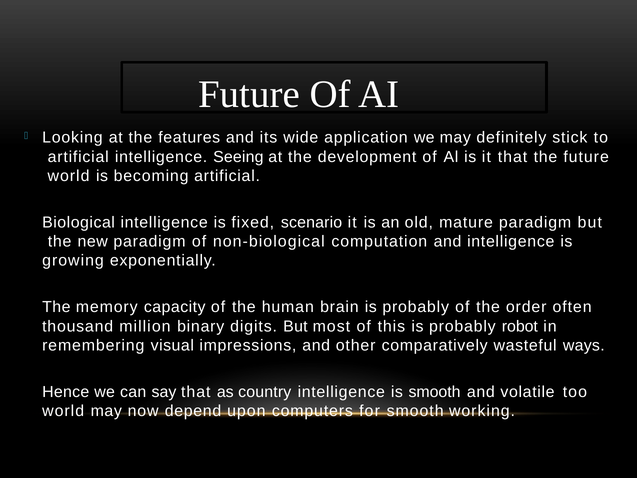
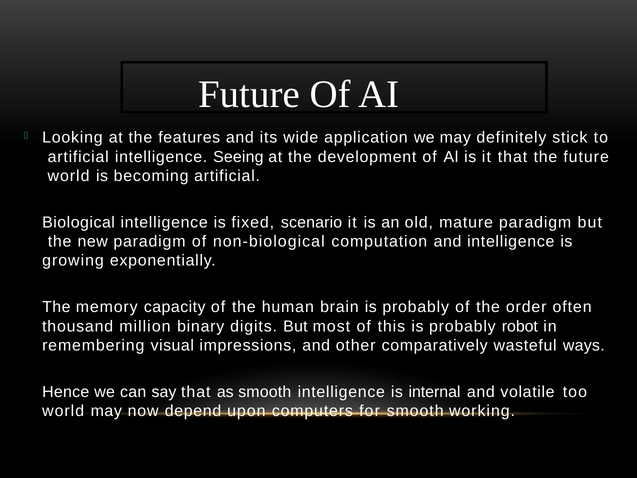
as country: country -> smooth (265, 392)
is smooth: smooth -> internal (435, 392)
